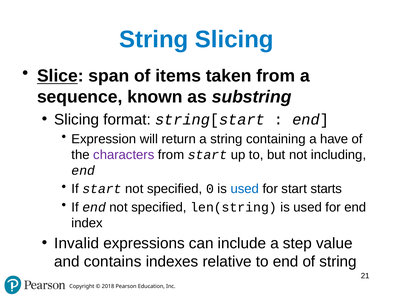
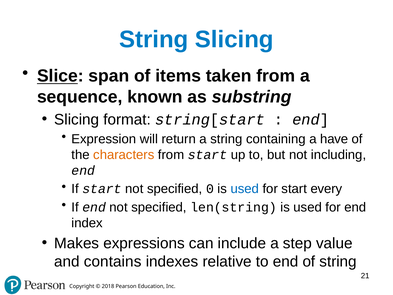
characters colour: purple -> orange (124, 155)
starts: starts -> every (326, 189)
Invalid: Invalid -> Makes (77, 243)
